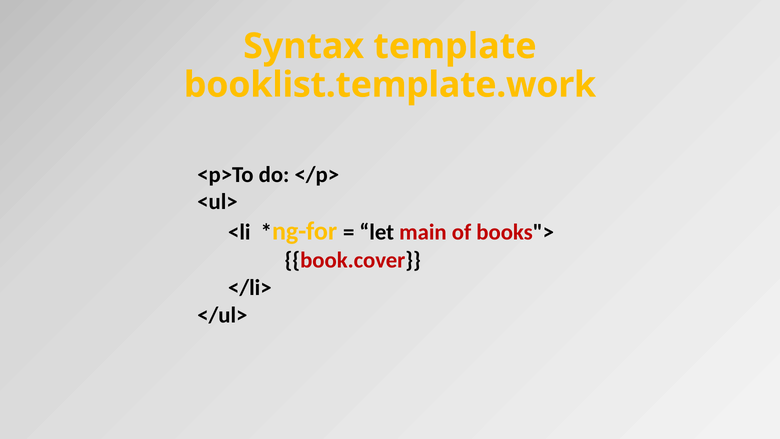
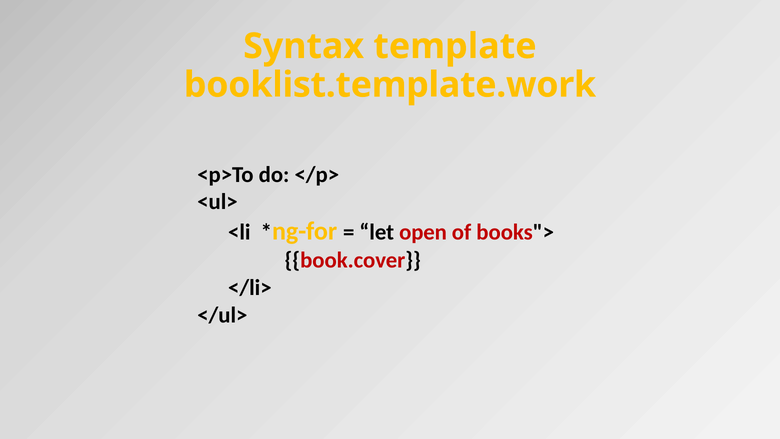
main: main -> open (423, 232)
